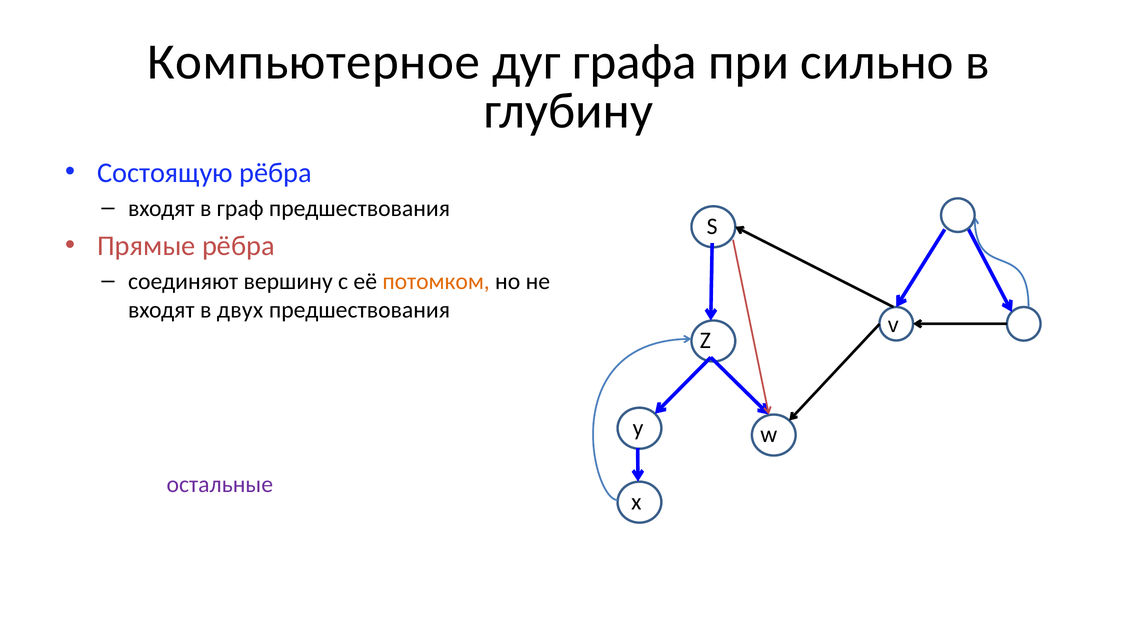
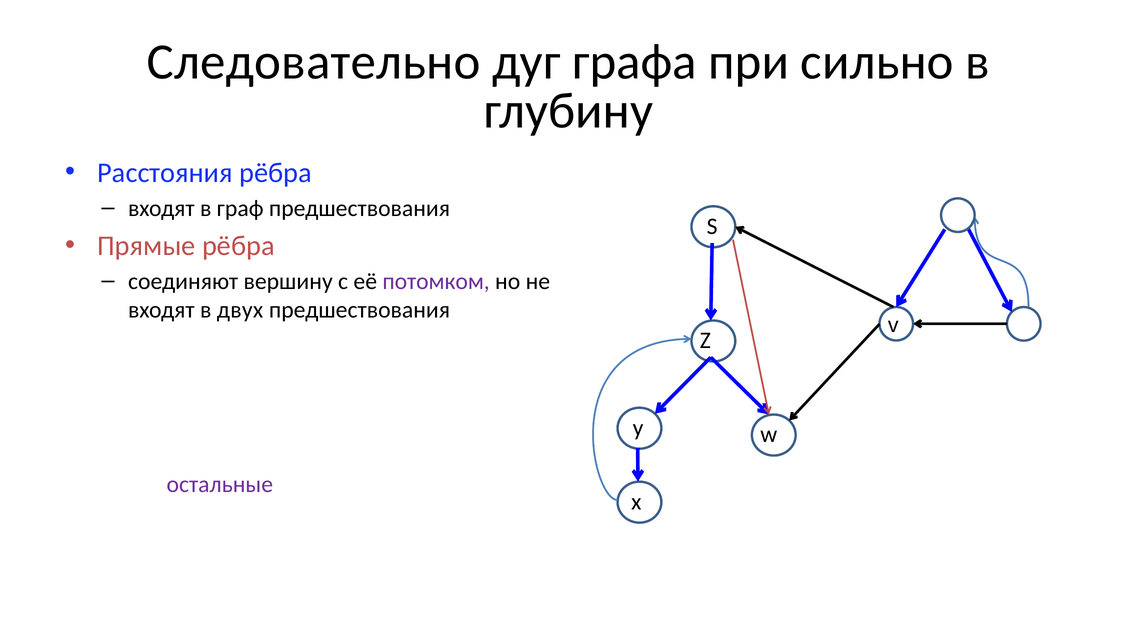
Компьютерное: Компьютерное -> Следовательно (314, 62)
Состоящую: Состоящую -> Расстояния (165, 173)
потомком colour: orange -> purple (436, 281)
